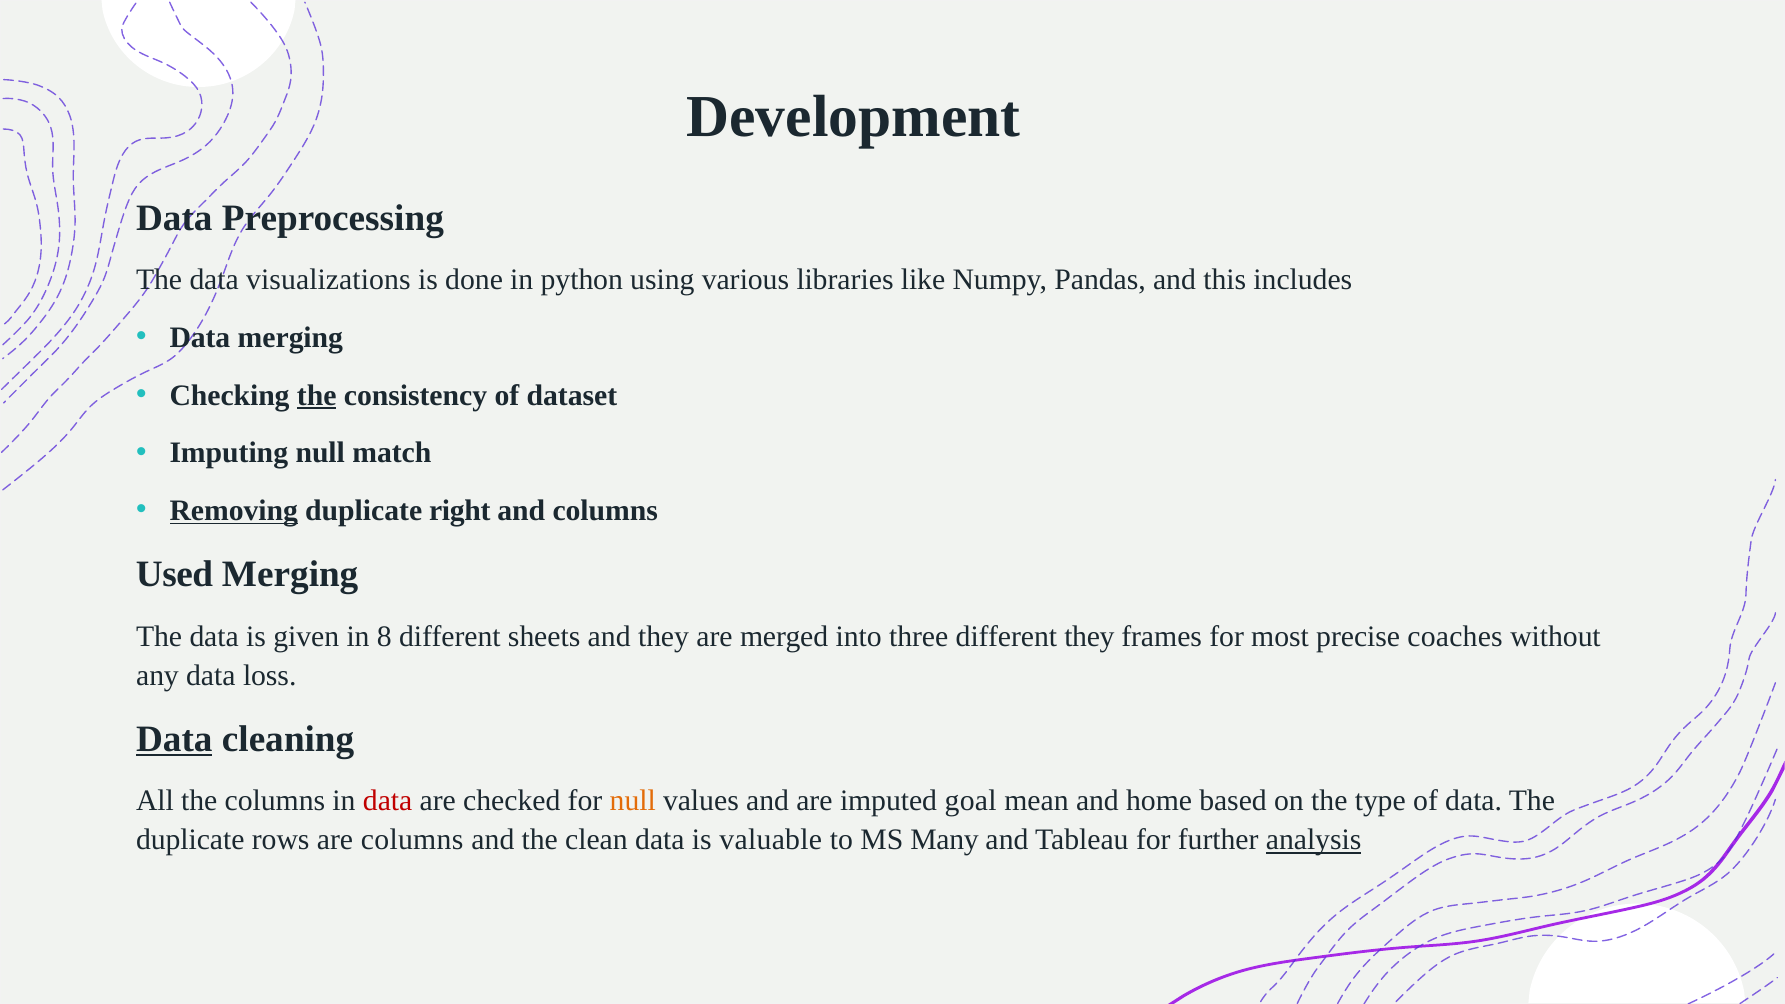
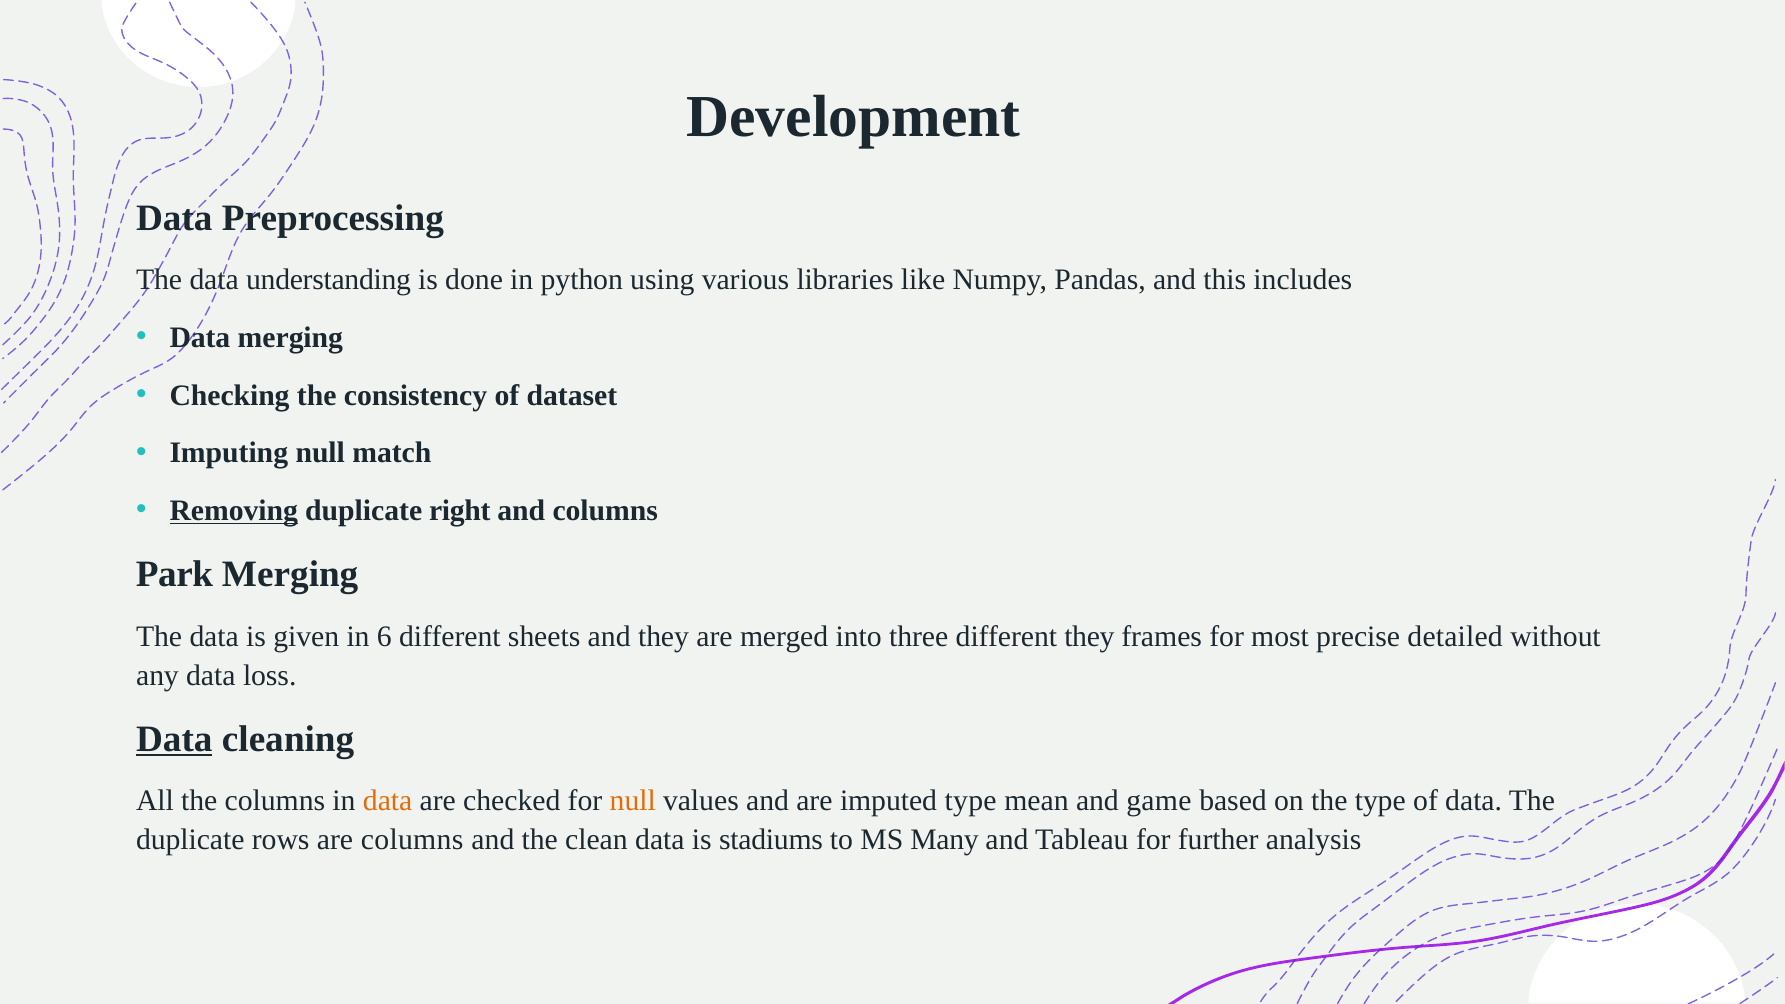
visualizations: visualizations -> understanding (329, 280)
the underline: present -> none (317, 395)
Used: Used -> Park (174, 575)
8: 8 -> 6 (384, 636)
coaches: coaches -> detailed (1455, 636)
data colour: red -> orange (388, 801)
imputed goal: goal -> type (971, 801)
home: home -> game (1159, 801)
valuable: valuable -> stadiums (771, 840)
analysis underline: present -> none (1314, 840)
